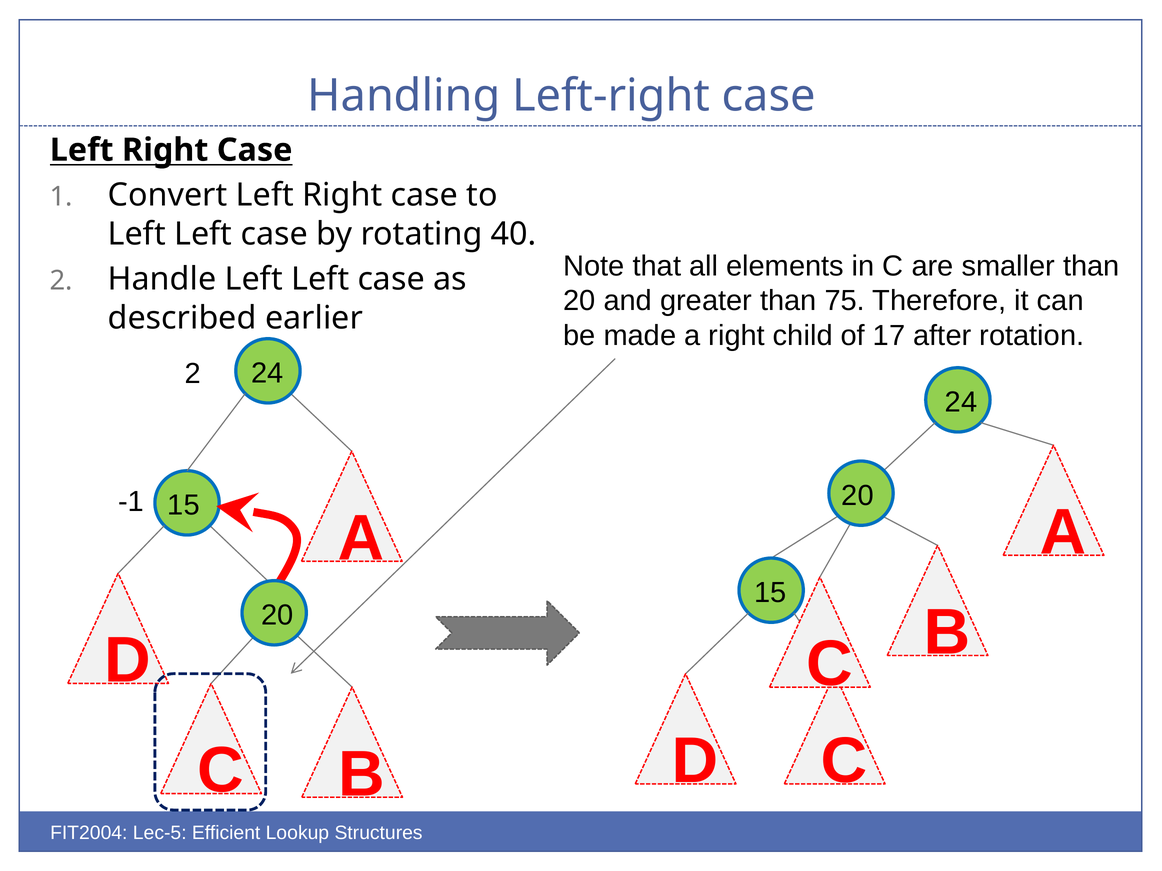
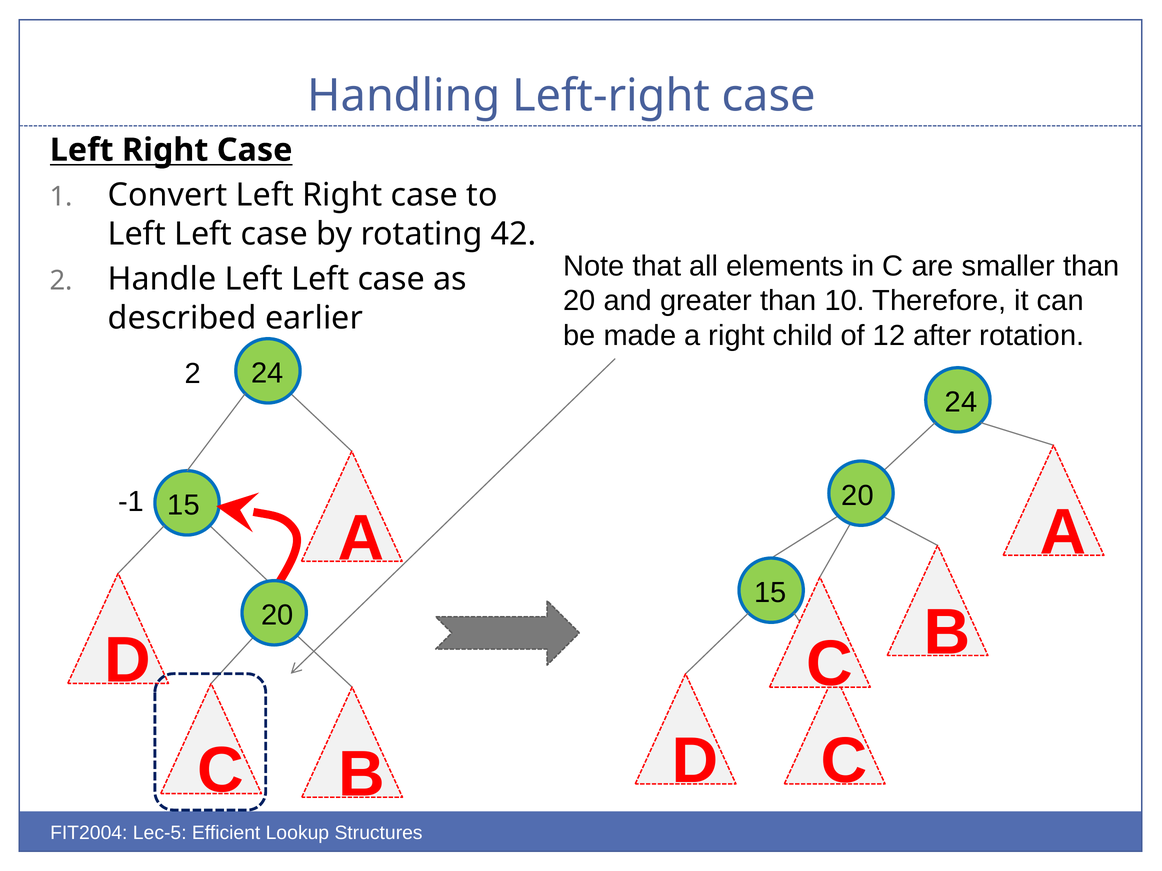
40: 40 -> 42 (514, 234)
75: 75 -> 10 (845, 301)
17: 17 -> 12 (889, 336)
